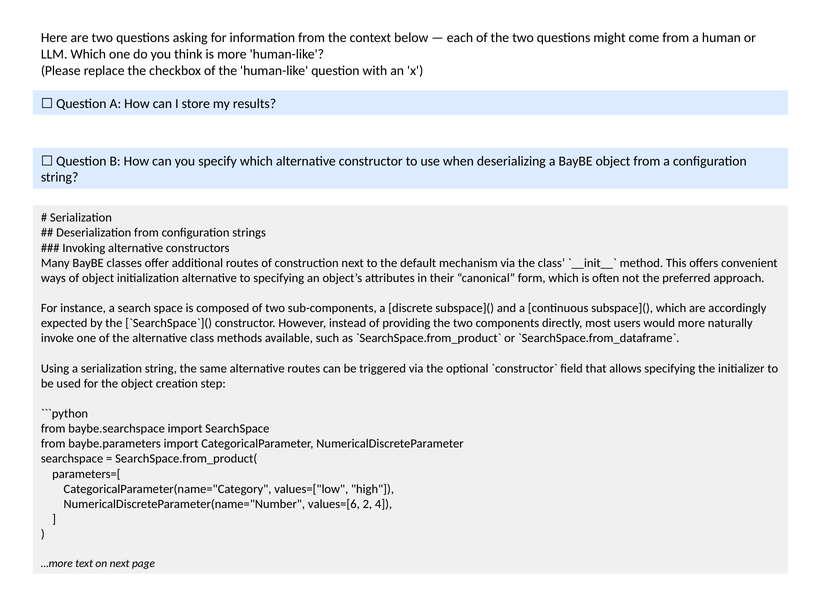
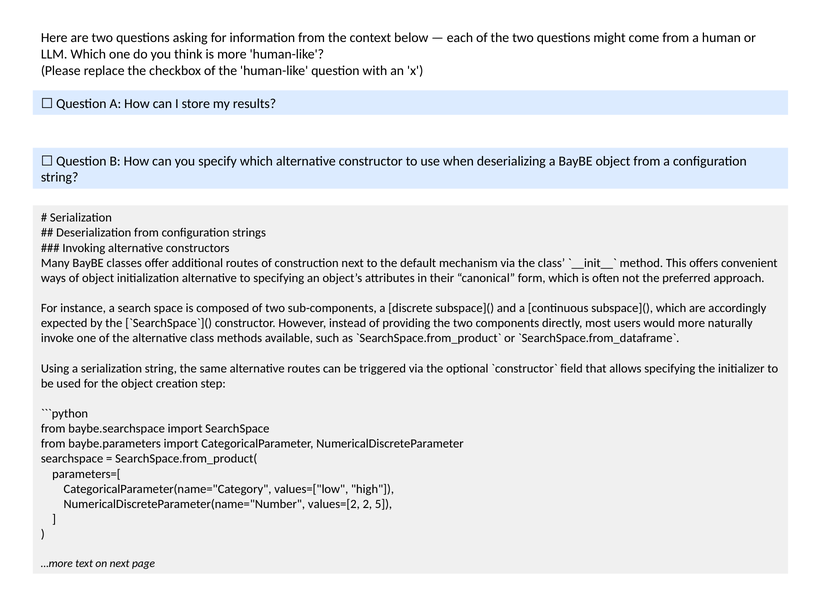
values=[6: values=[6 -> values=[2 (334, 504)
4: 4 -> 5 (384, 504)
